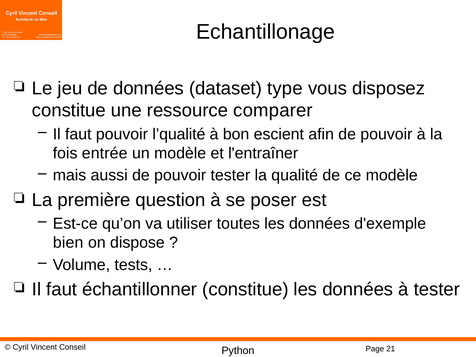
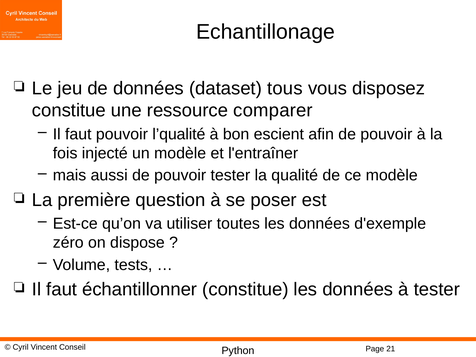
type: type -> tous (285, 88)
entrée: entrée -> injecté (105, 153)
bien: bien -> zéro (68, 243)
